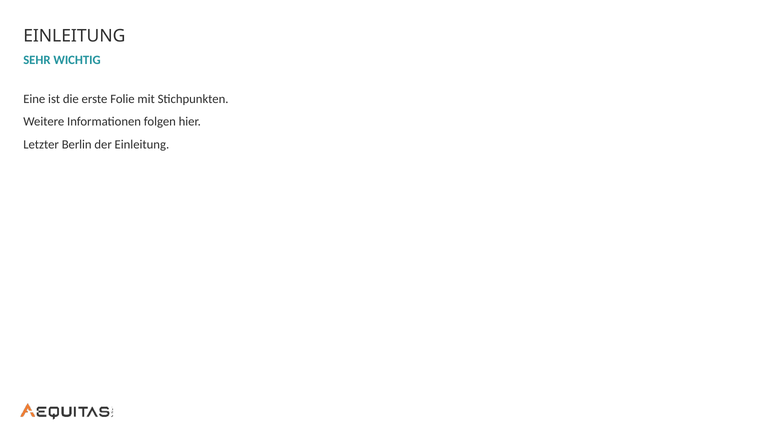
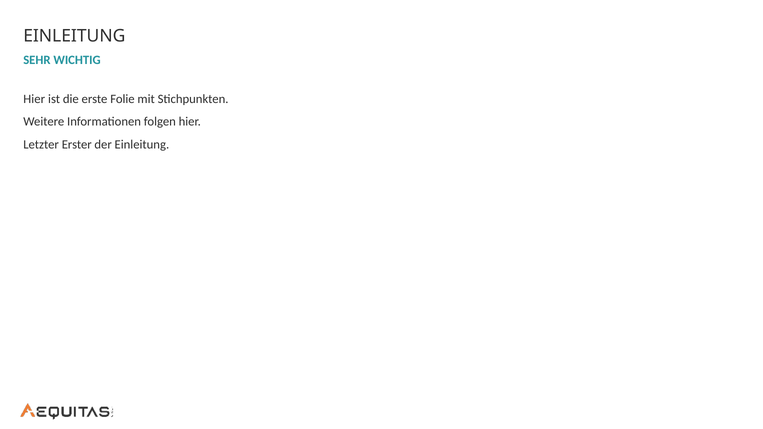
Eine: Eine -> Hier (34, 99)
Berlin: Berlin -> Erster (77, 145)
